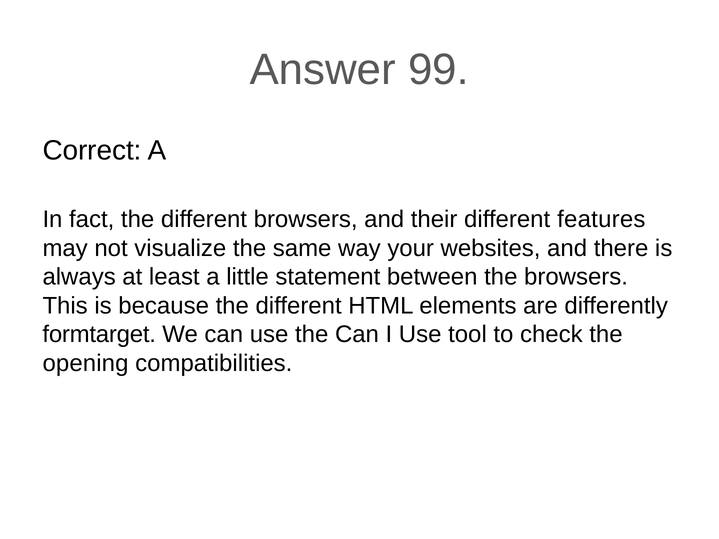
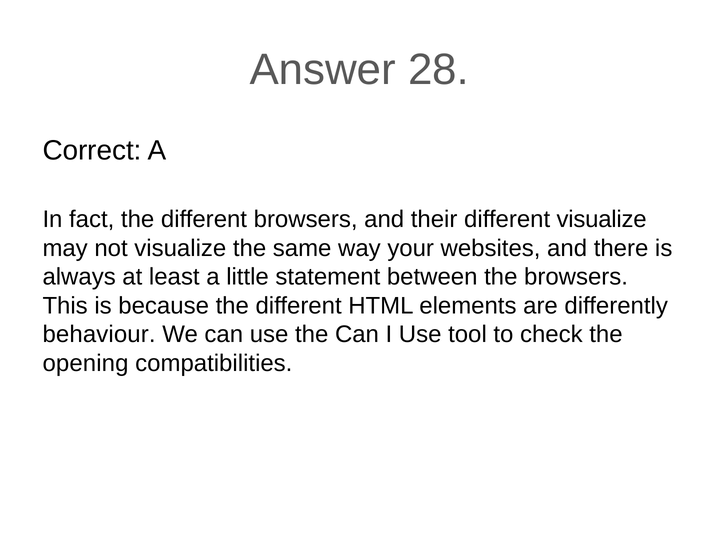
99: 99 -> 28 (439, 70)
different features: features -> visualize (602, 220)
formtarget: formtarget -> behaviour (99, 335)
